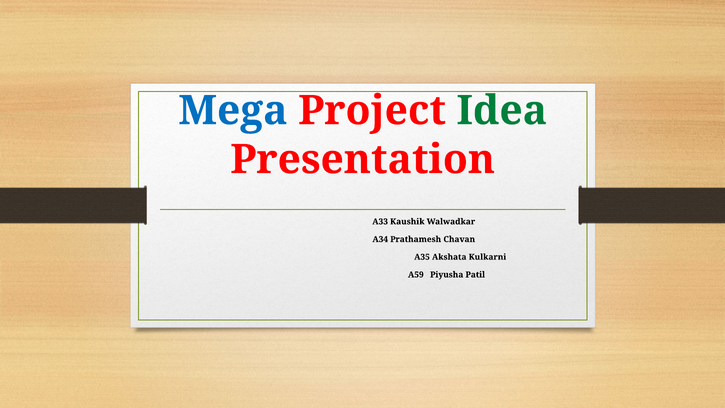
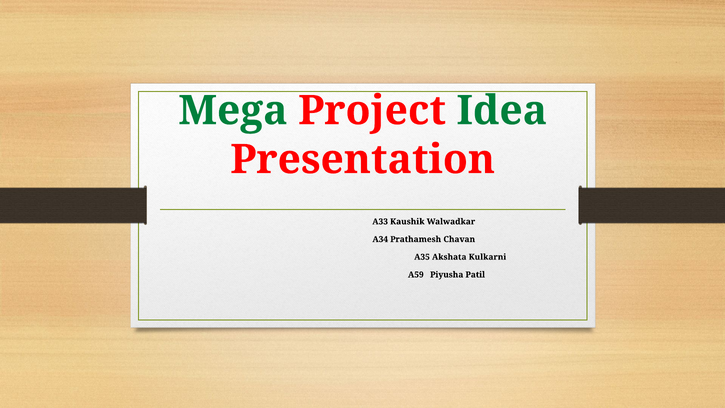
Mega colour: blue -> green (233, 111)
